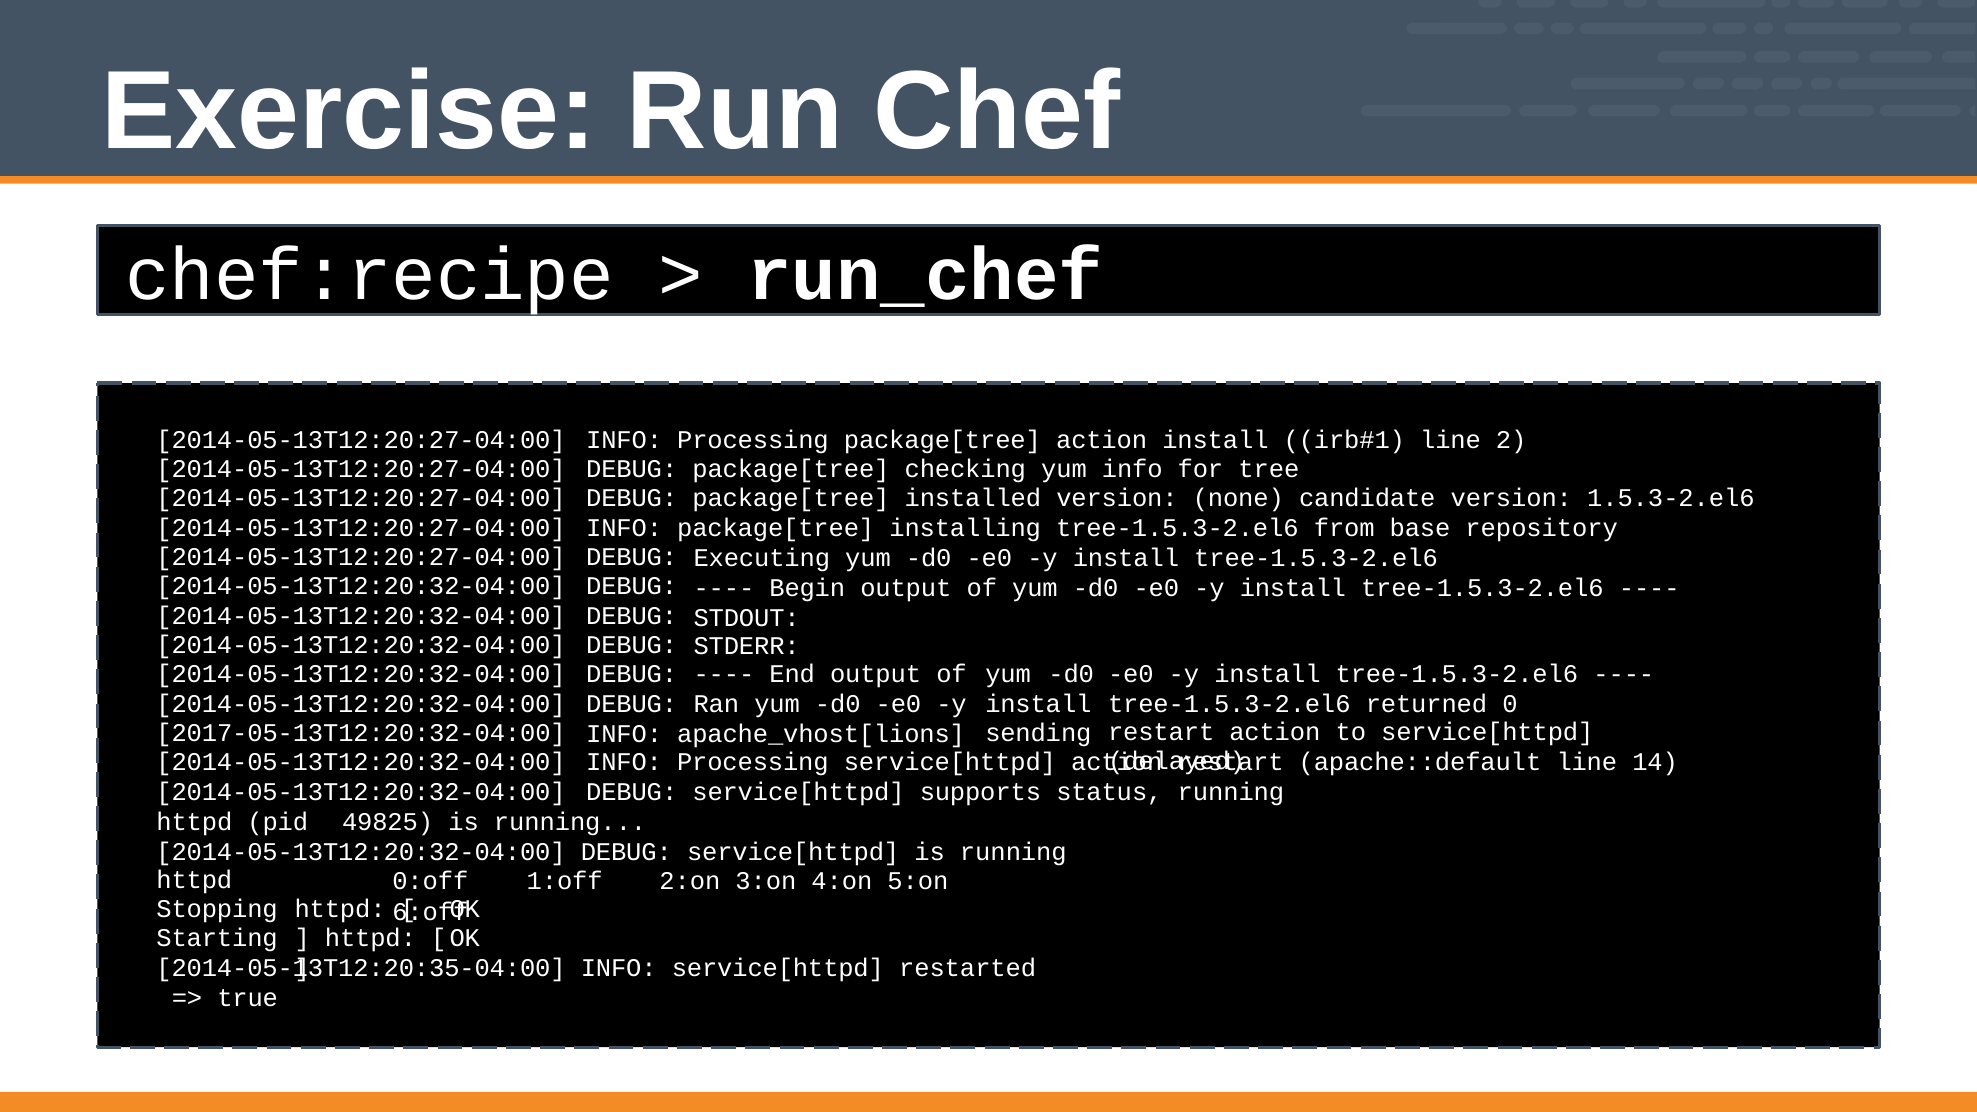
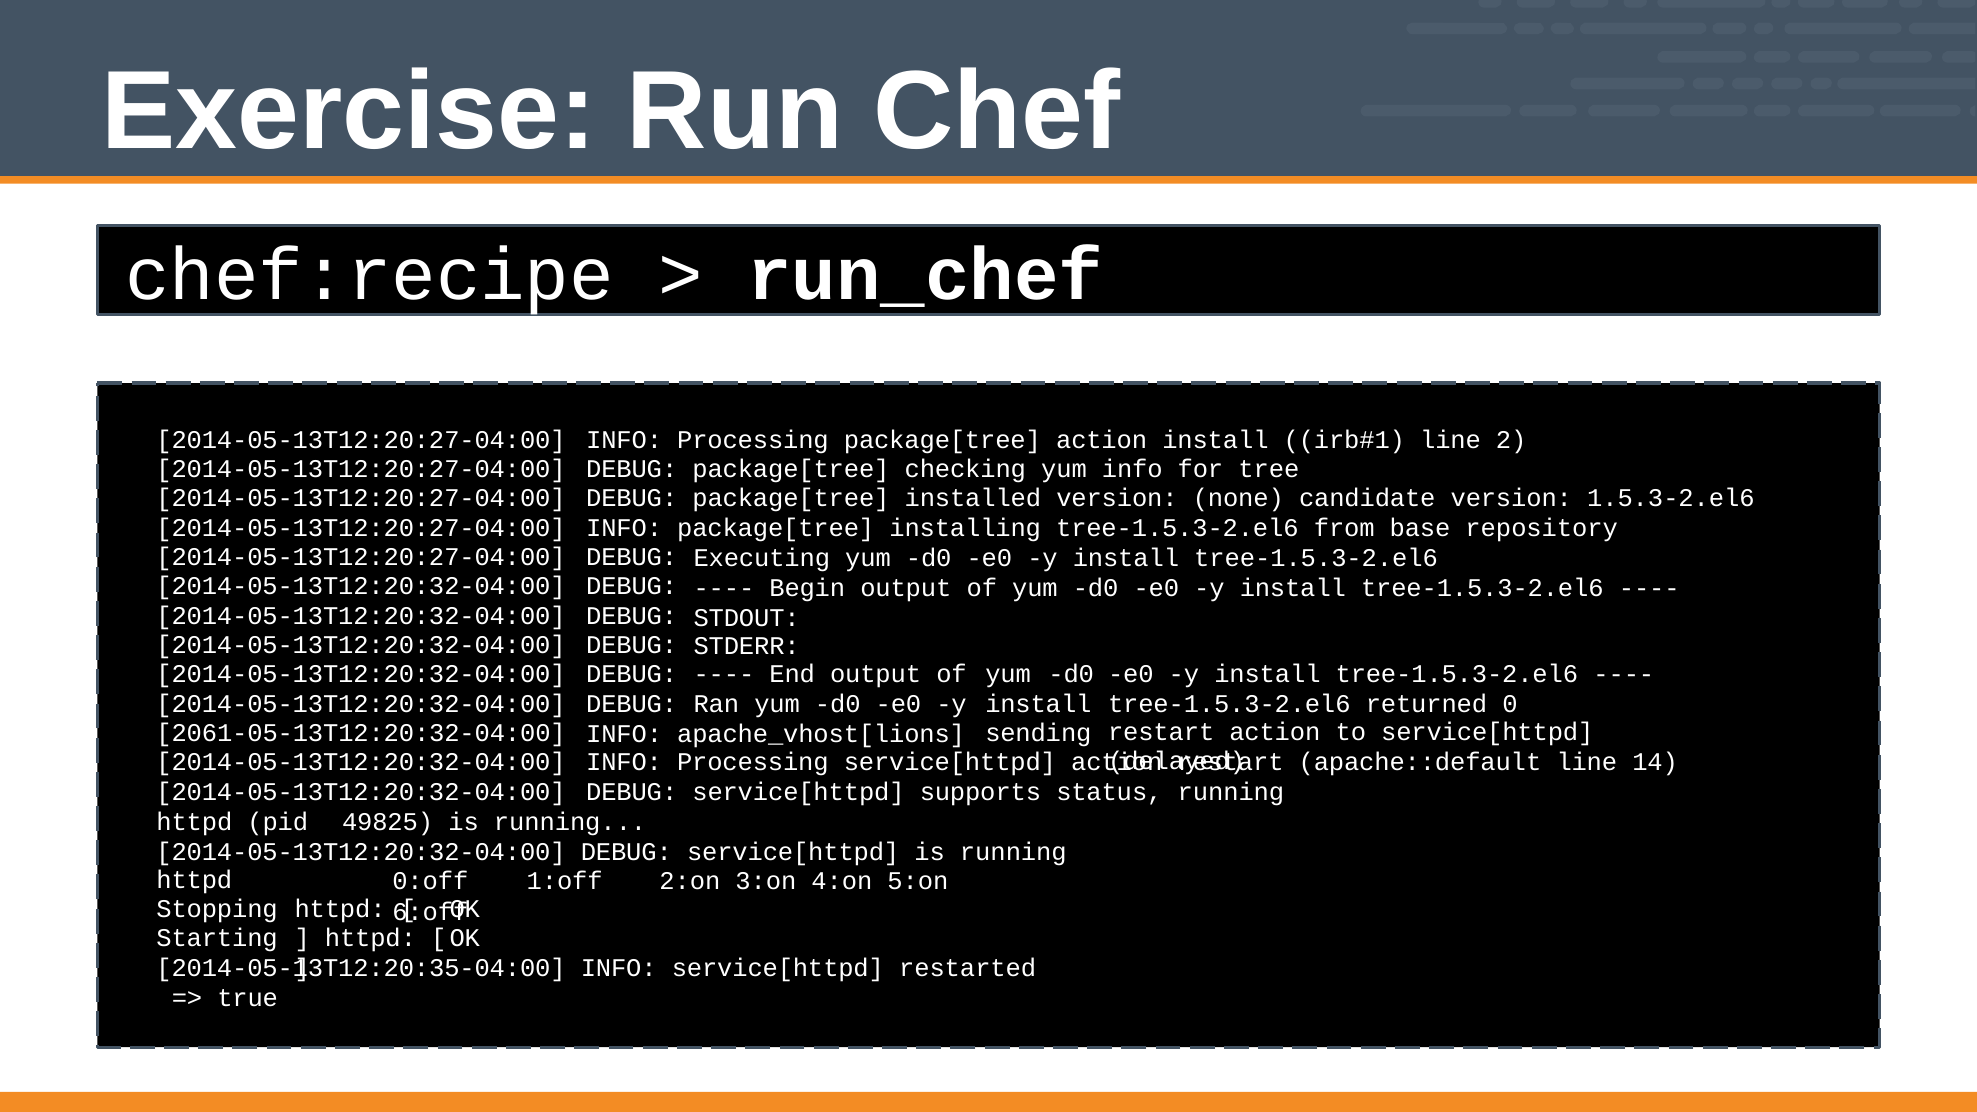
2017-05-13T12:20:32-04:00: 2017-05-13T12:20:32-04:00 -> 2061-05-13T12:20:32-04:00 (361, 733)
